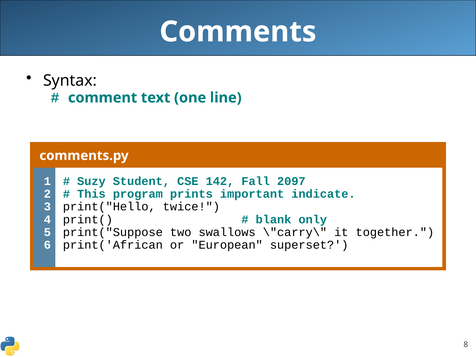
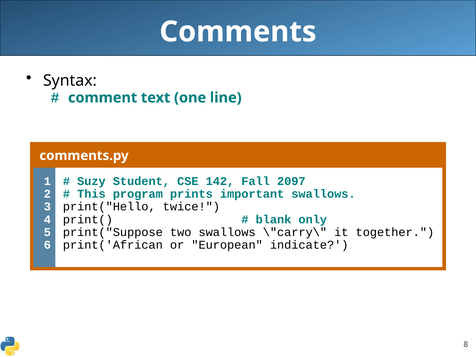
important indicate: indicate -> swallows (323, 194)
superset: superset -> indicate (309, 245)
